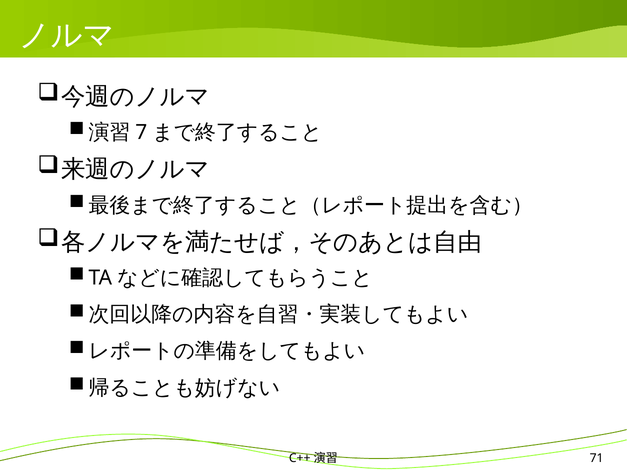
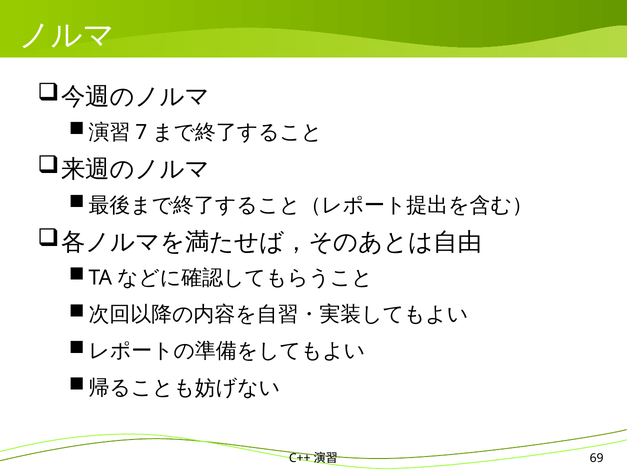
71: 71 -> 69 (597, 459)
